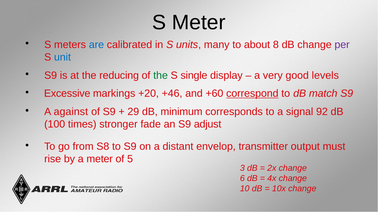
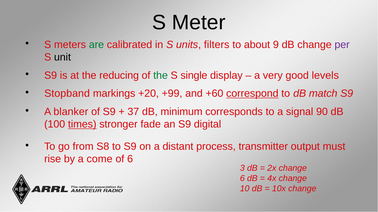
are colour: blue -> green (96, 45)
many: many -> filters (217, 45)
8: 8 -> 9 (276, 45)
unit colour: blue -> black (62, 57)
Excessive: Excessive -> Stopband (67, 94)
+46: +46 -> +99 (172, 94)
against: against -> blanker (71, 112)
29: 29 -> 37 (133, 112)
92: 92 -> 90 (322, 112)
times underline: none -> present (82, 125)
adjust: adjust -> digital (208, 125)
envelop: envelop -> process (216, 147)
a meter: meter -> come (100, 159)
of 5: 5 -> 6 (130, 159)
